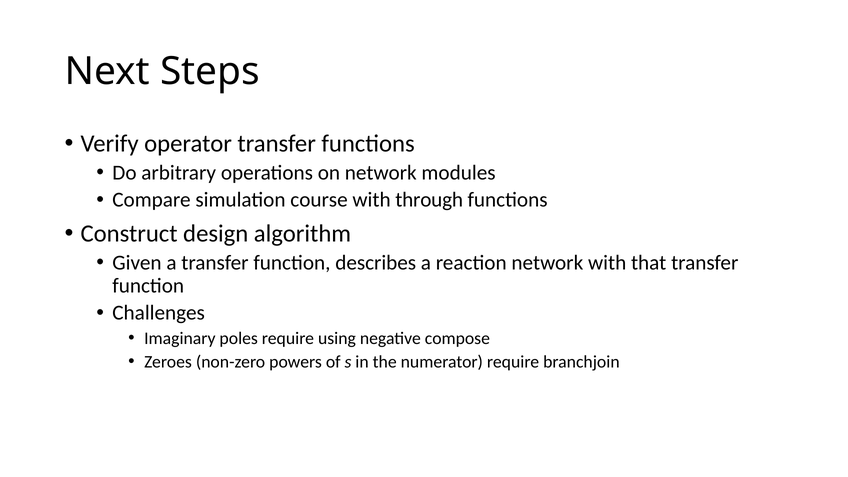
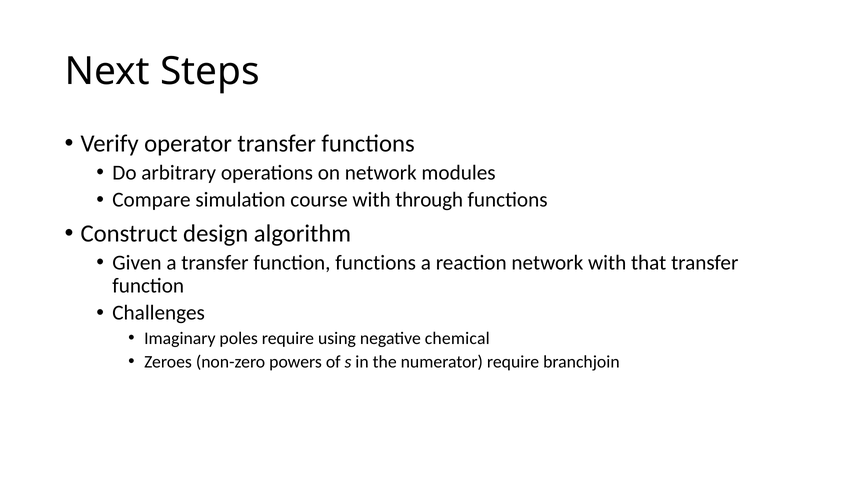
function describes: describes -> functions (376, 263)
compose: compose -> chemical (457, 338)
